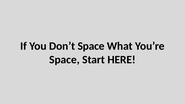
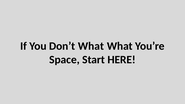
Don’t Space: Space -> What (91, 46)
